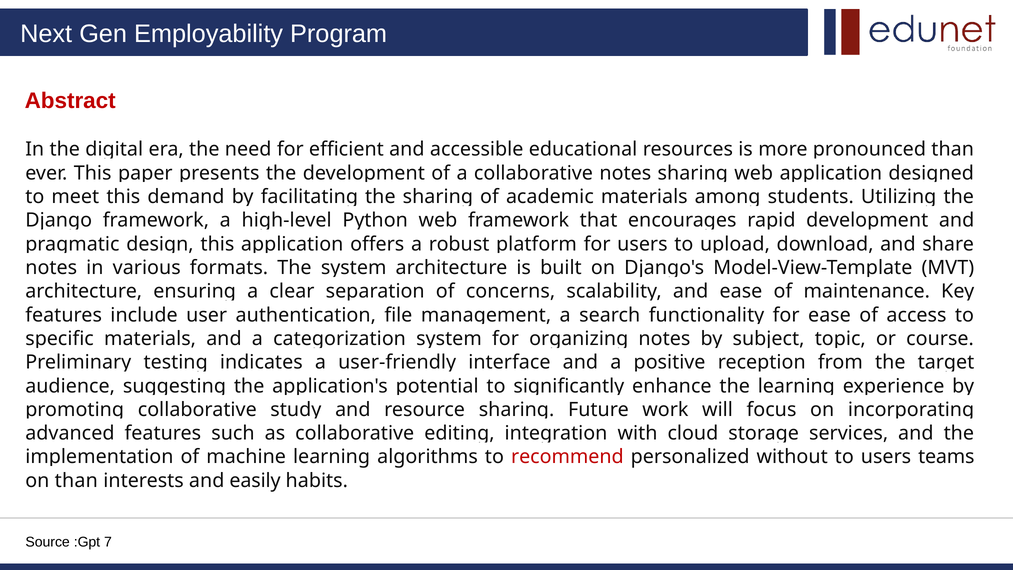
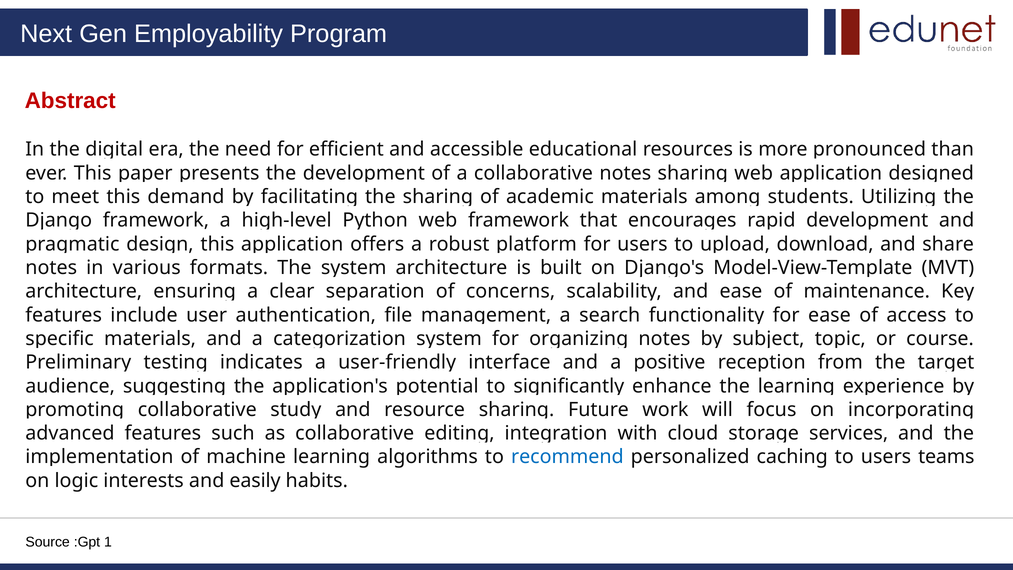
recommend colour: red -> blue (567, 457)
without: without -> caching (792, 457)
on than: than -> logic (76, 480)
7: 7 -> 1 (108, 542)
